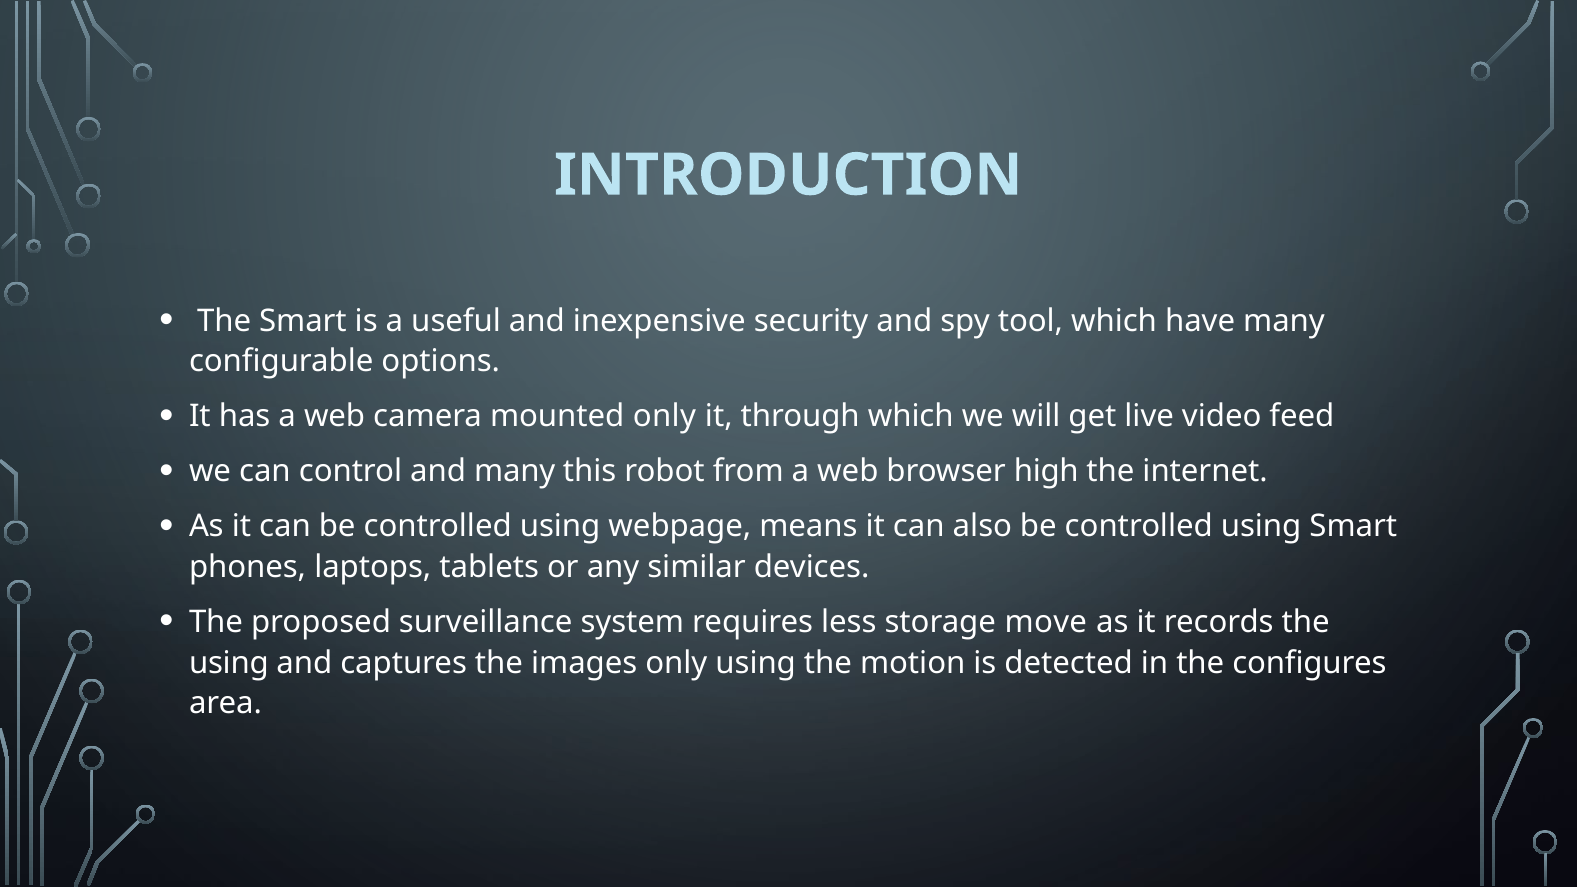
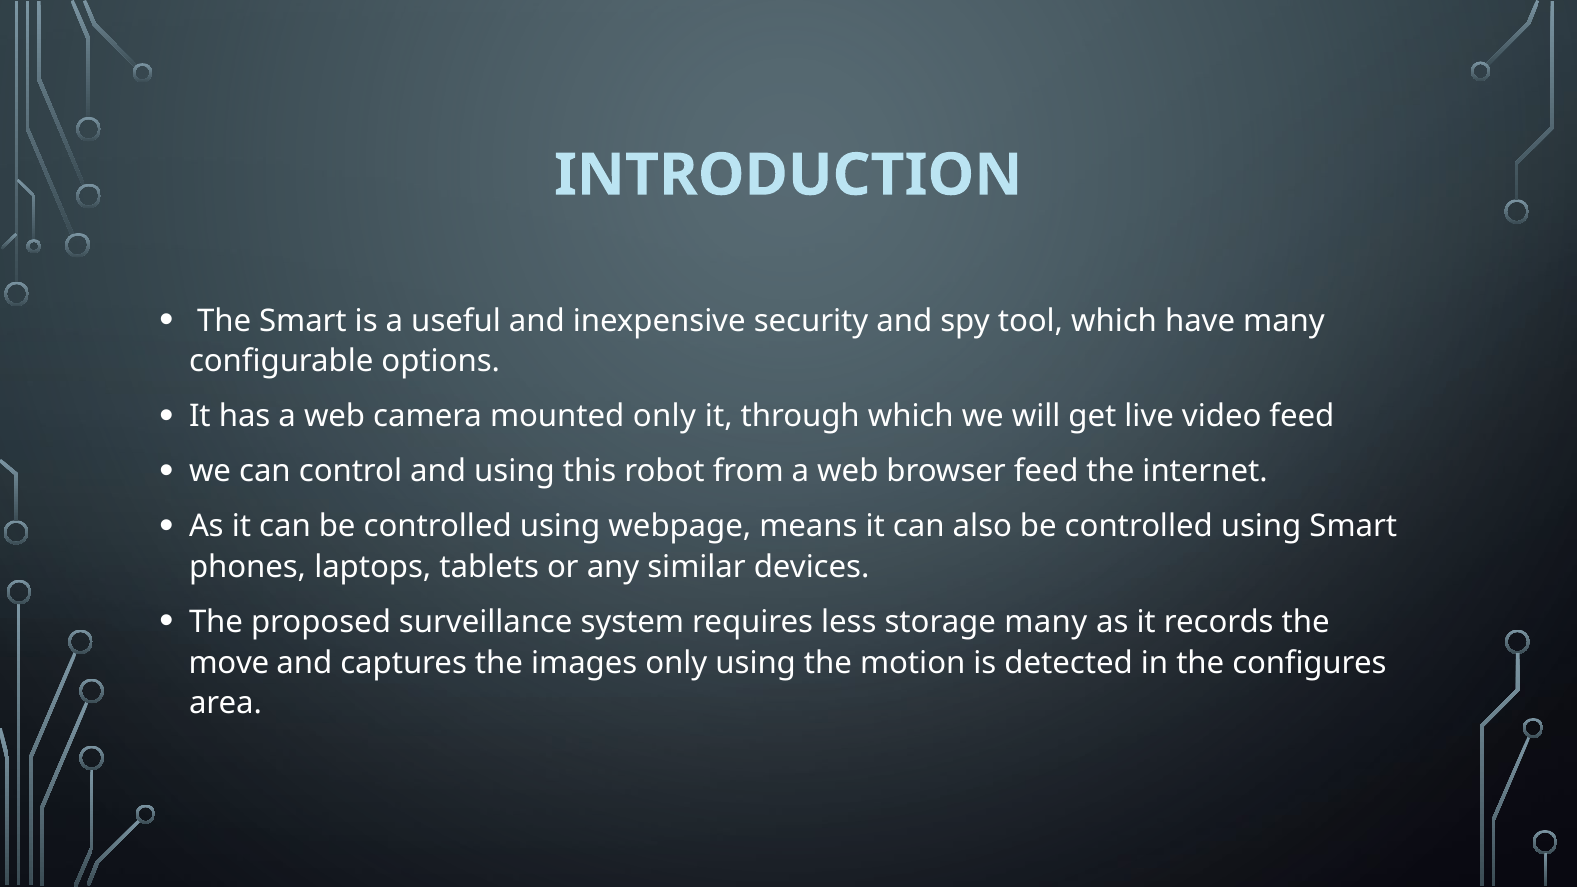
and many: many -> using (515, 472)
browser high: high -> feed (1046, 472)
storage move: move -> many (1046, 622)
using: using -> move (229, 663)
